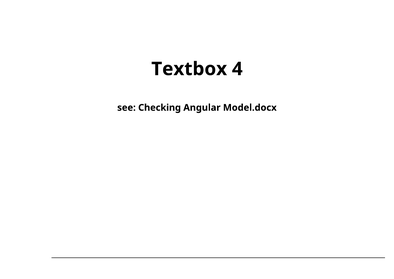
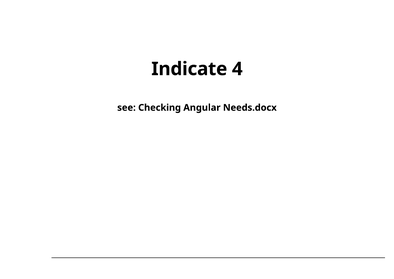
Textbox: Textbox -> Indicate (189, 69)
Model.docx: Model.docx -> Needs.docx (250, 108)
